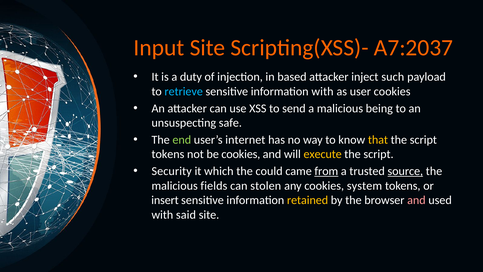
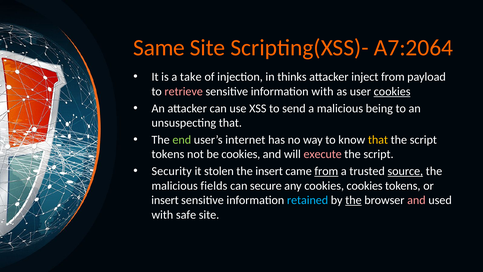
Input: Input -> Same (159, 48)
A7:2037: A7:2037 -> A7:2064 (414, 48)
duty: duty -> take (191, 77)
based: based -> thinks (292, 77)
inject such: such -> from (393, 77)
retrieve colour: light blue -> pink (184, 91)
cookies underline: none -> present (392, 91)
unsuspecting safe: safe -> that (230, 123)
execute colour: yellow -> pink (323, 154)
which: which -> stolen (219, 171)
the could: could -> insert (269, 171)
stolen: stolen -> secure (266, 186)
cookies system: system -> cookies (365, 186)
retained colour: yellow -> light blue (308, 200)
the underline: none -> present (353, 200)
said: said -> safe (186, 215)
